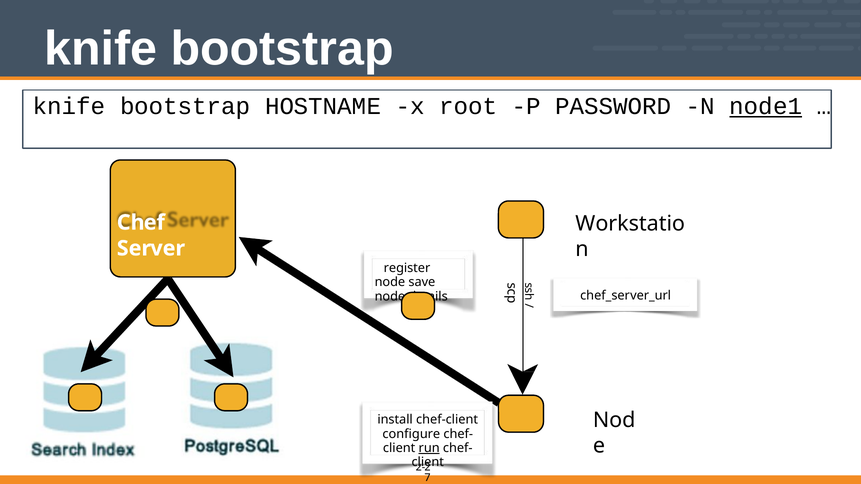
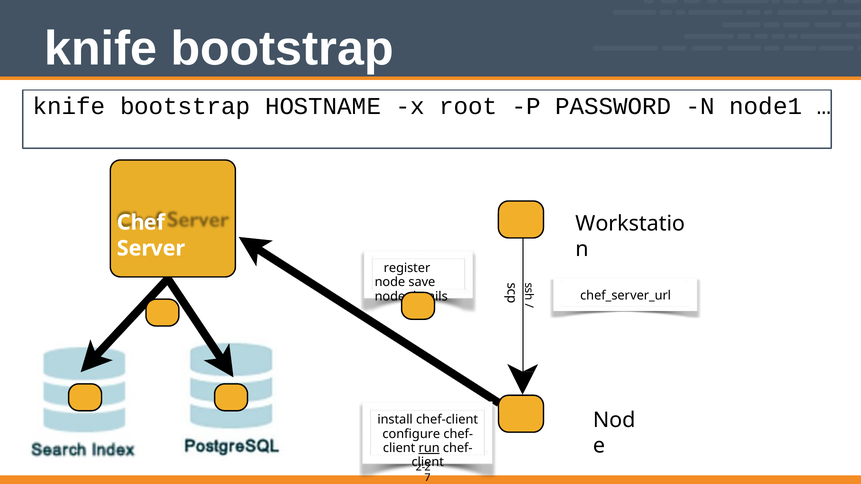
node1 underline: present -> none (766, 106)
